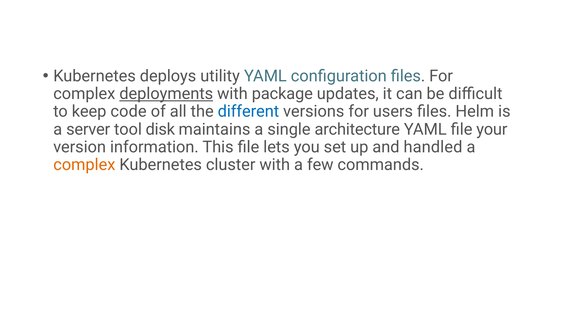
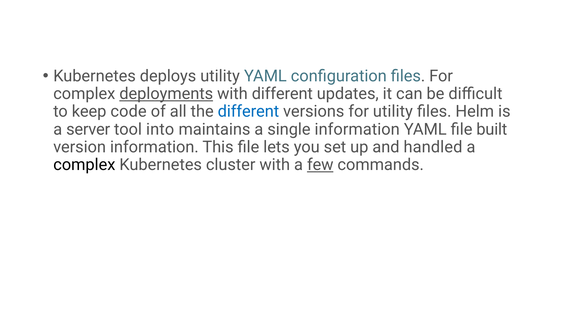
with package: package -> different (282, 94)
for users: users -> utility (393, 111)
disk: disk -> into (160, 129)
single architecture: architecture -> information (357, 129)
your: your -> built (492, 129)
complex colour: orange -> black (84, 164)
few underline: none -> present (320, 164)
